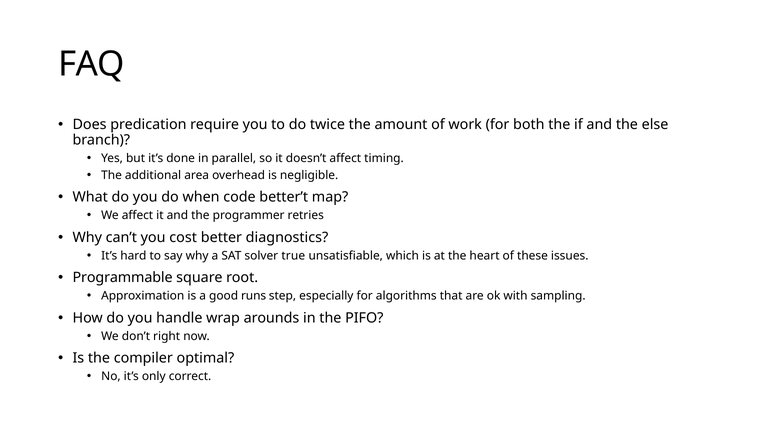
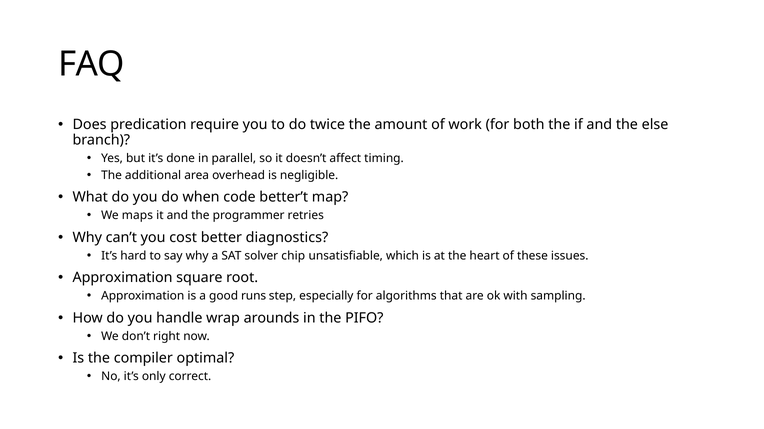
We affect: affect -> maps (137, 216)
true: true -> chip (293, 256)
Programmable: Programmable -> Approximation (123, 278)
